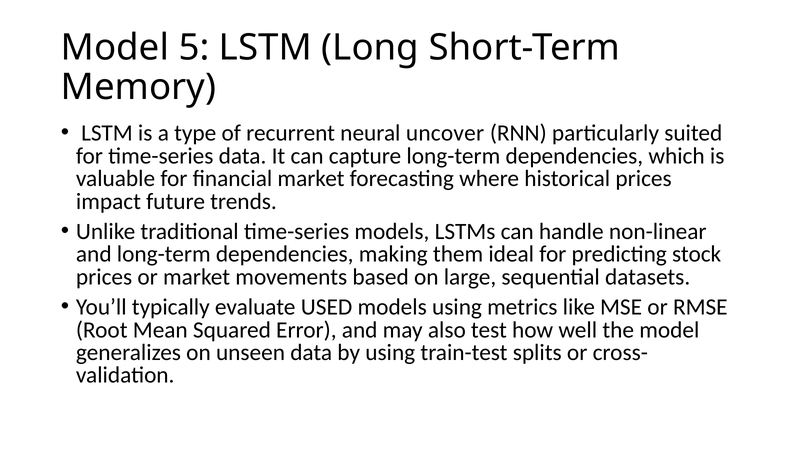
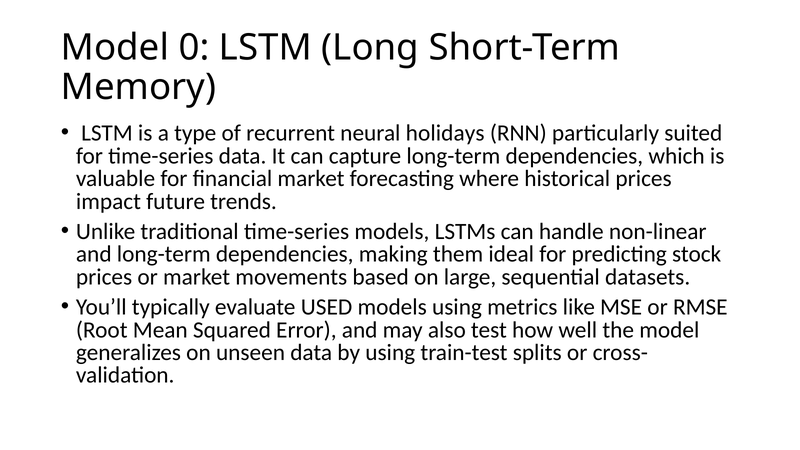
5: 5 -> 0 (194, 47)
uncover: uncover -> holidays (445, 133)
